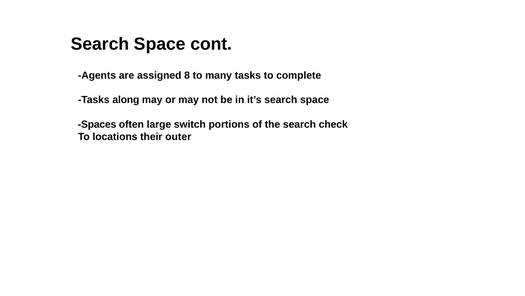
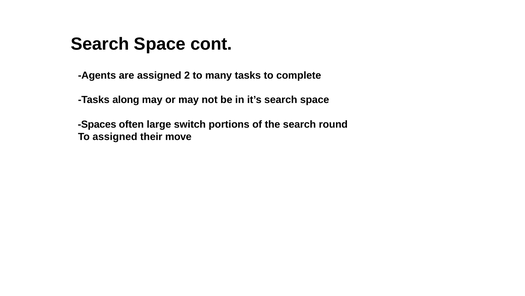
8: 8 -> 2 (187, 75)
check: check -> round (333, 124)
To locations: locations -> assigned (115, 136)
outer: outer -> move (178, 136)
